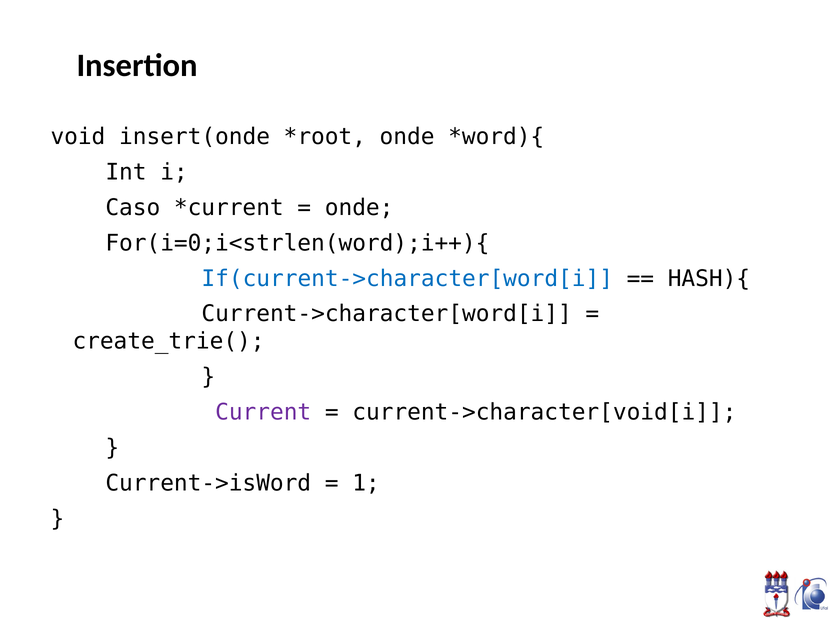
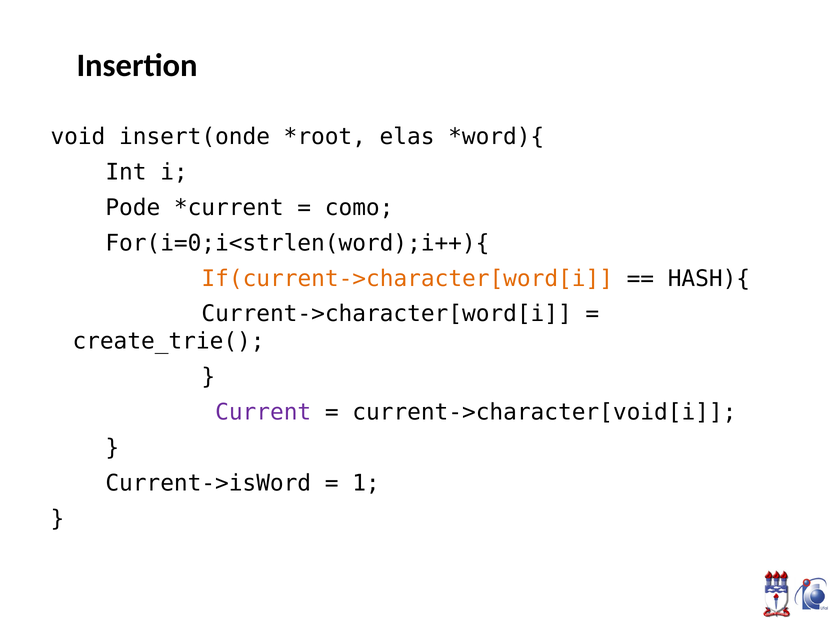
onde: onde -> elas (407, 137)
Caso: Caso -> Pode (133, 208)
onde: onde -> como (359, 208)
If(current->character[word[i colour: blue -> orange (407, 279)
